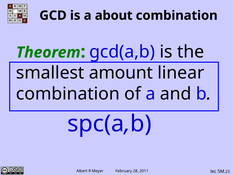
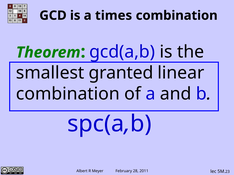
about: about -> times (114, 16)
amount: amount -> granted (121, 73)
